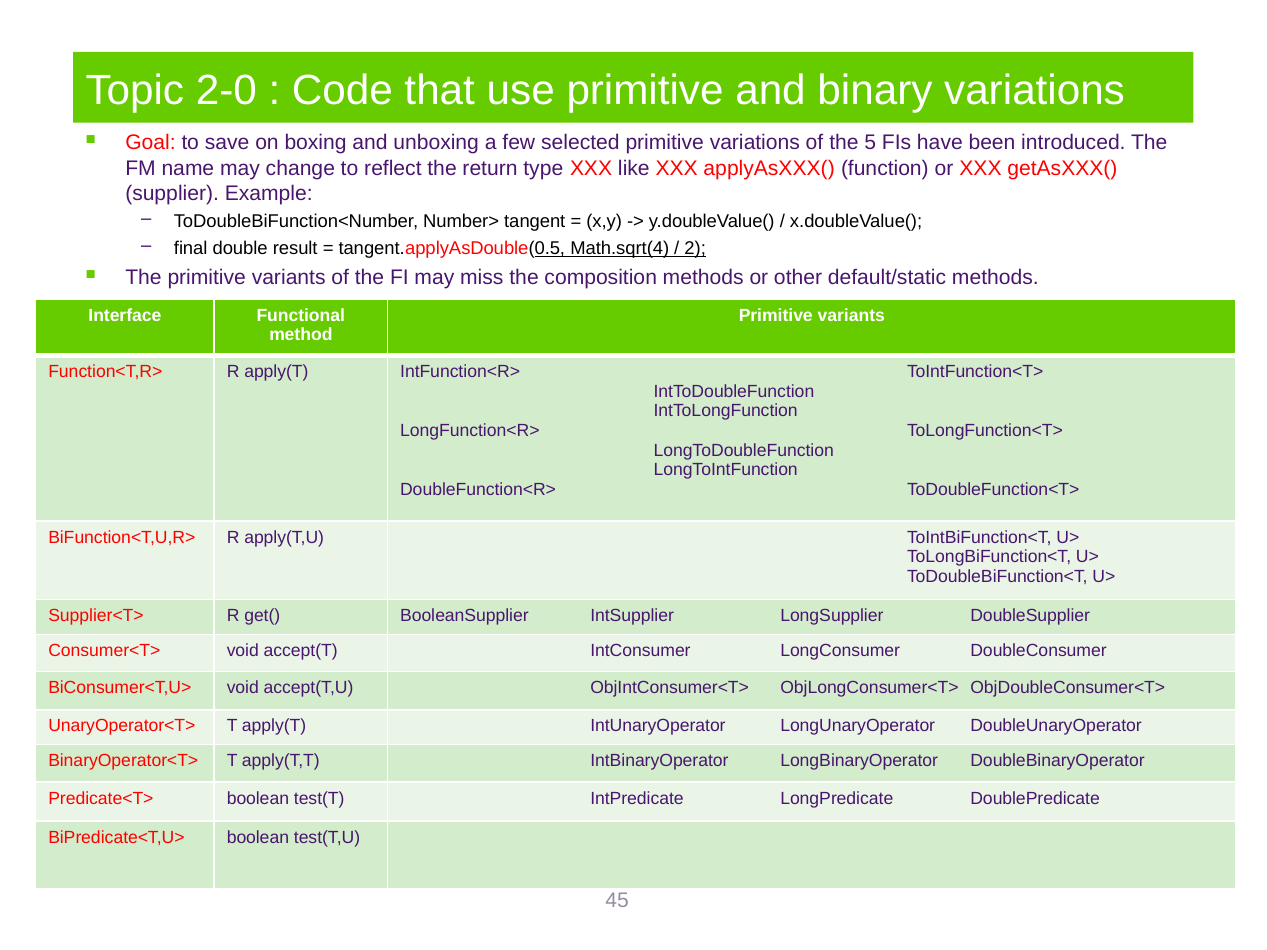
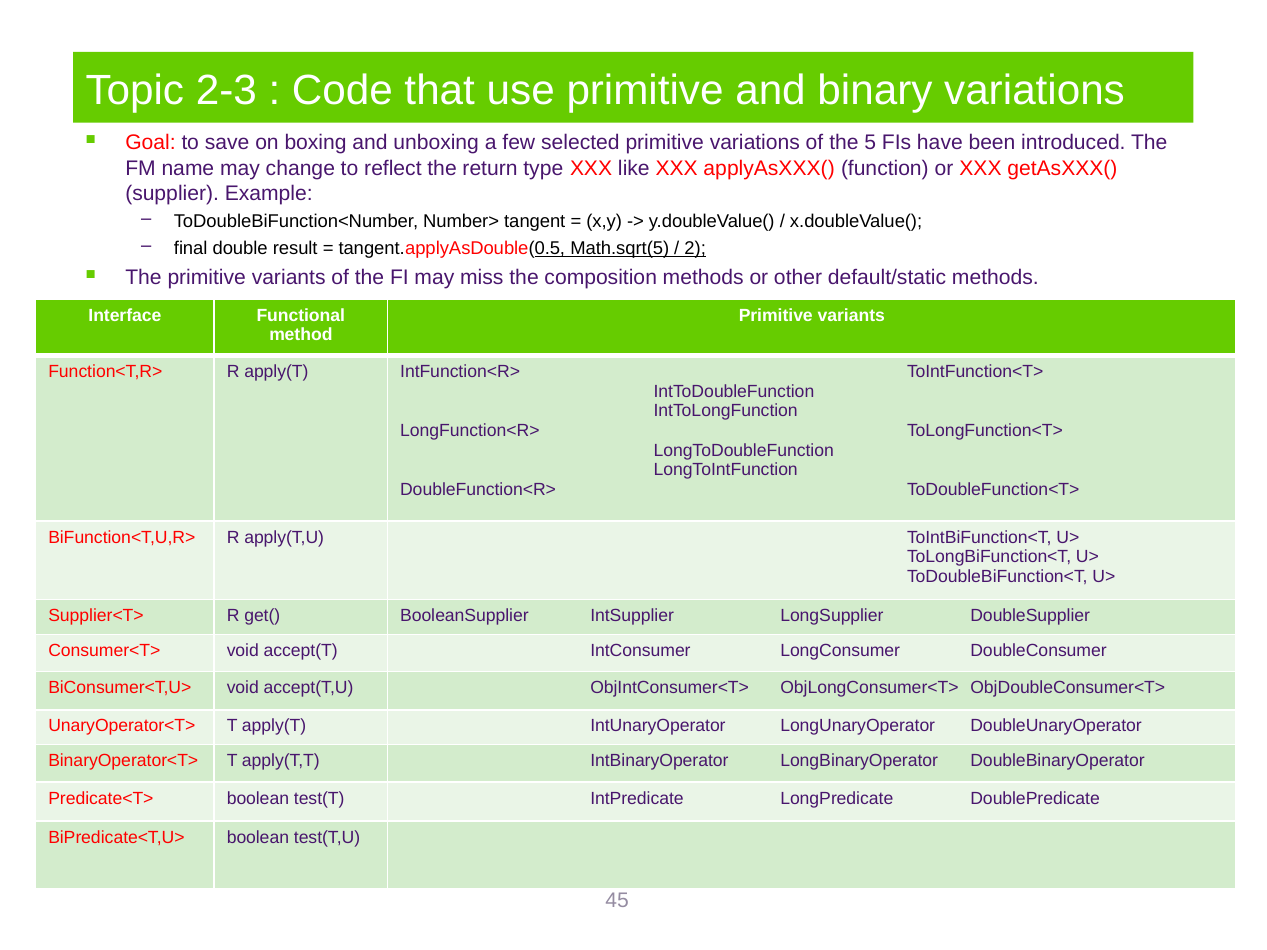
2-0: 2-0 -> 2-3 (226, 90)
Math.sqrt(4: Math.sqrt(4 -> Math.sqrt(5 (620, 249)
